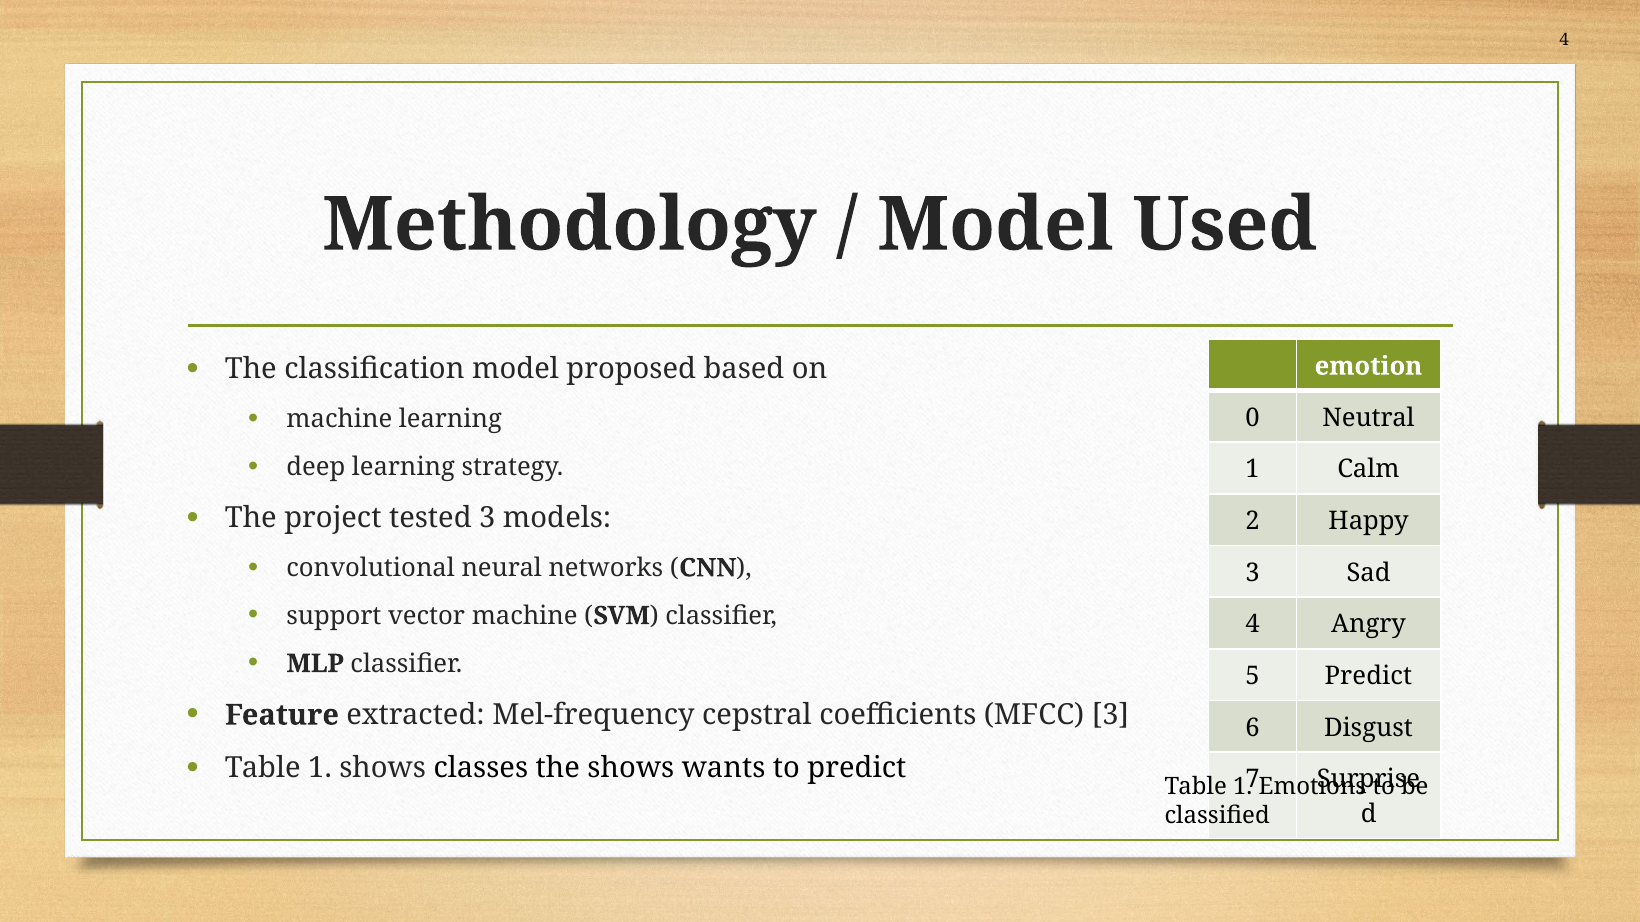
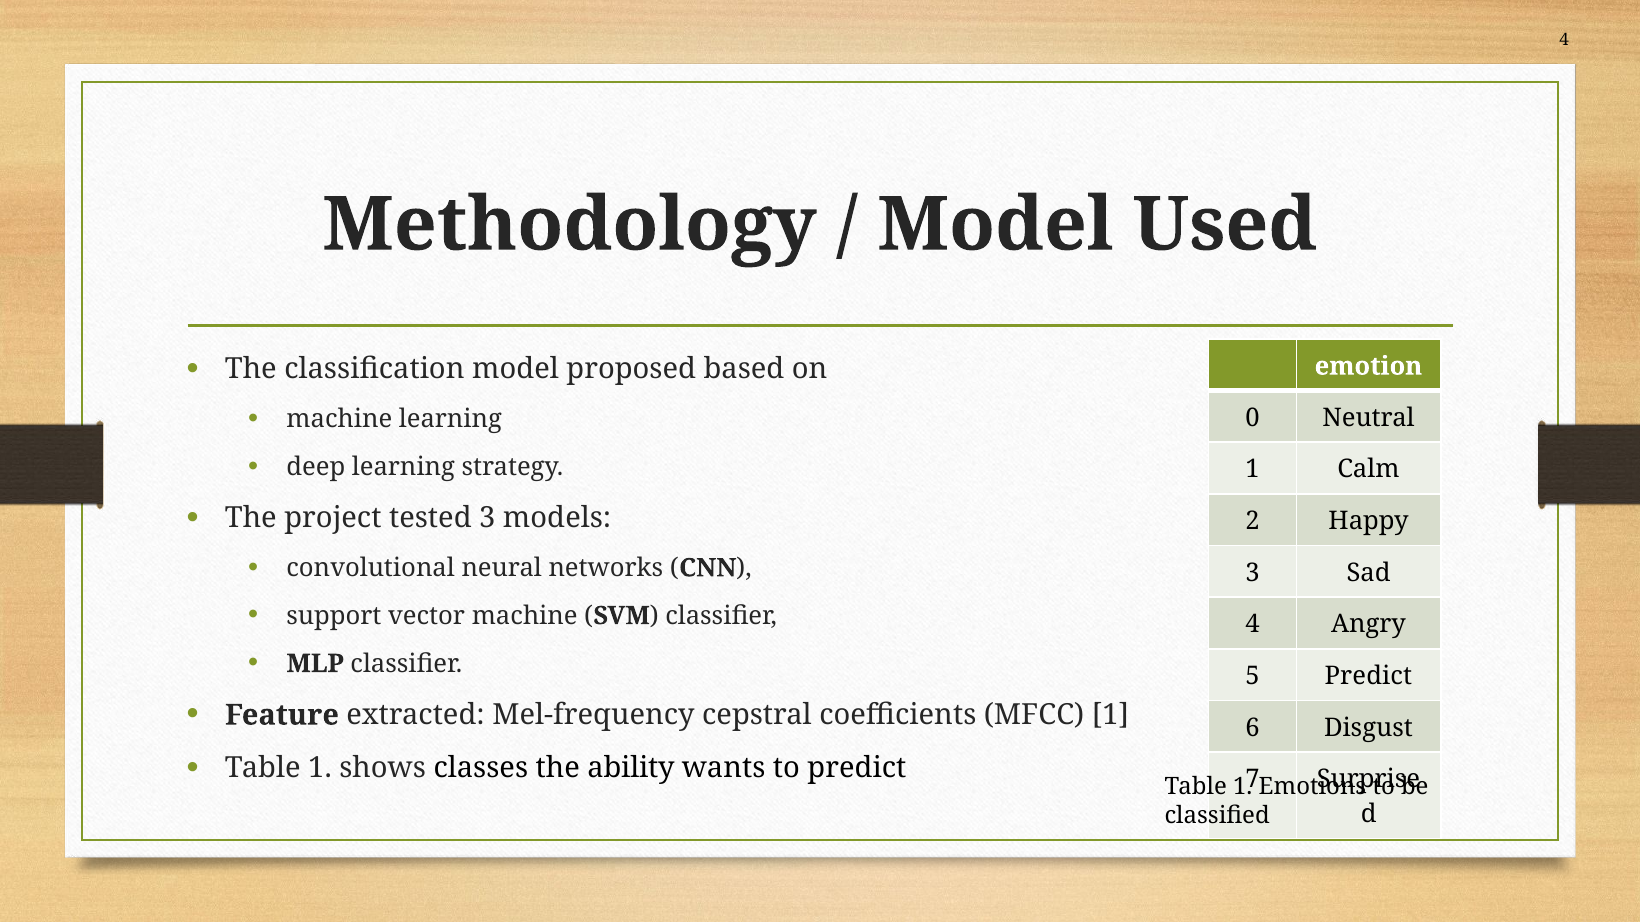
MFCC 3: 3 -> 1 (1110, 715)
the shows: shows -> ability (631, 769)
